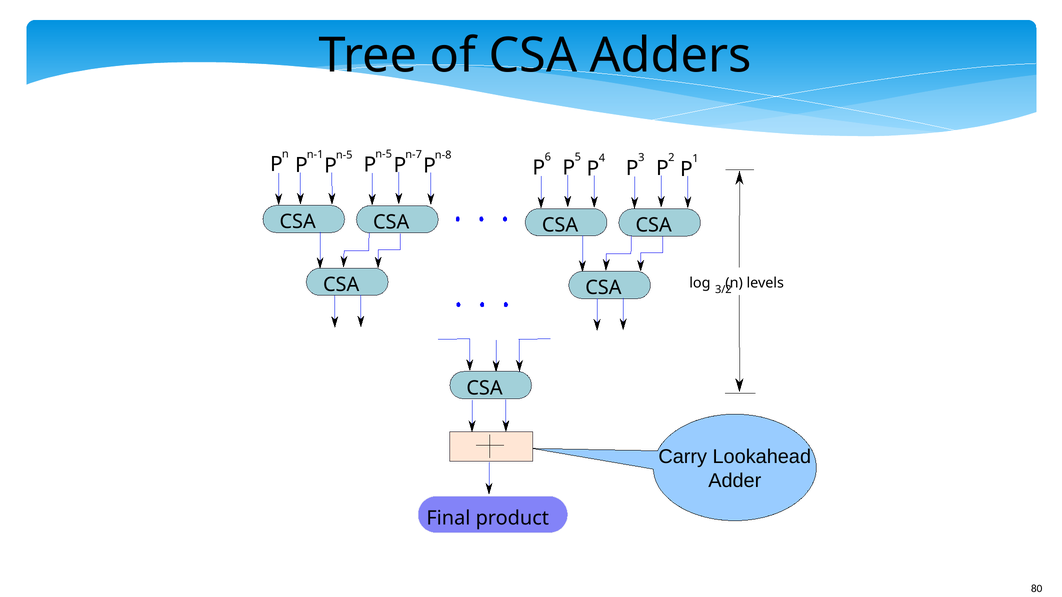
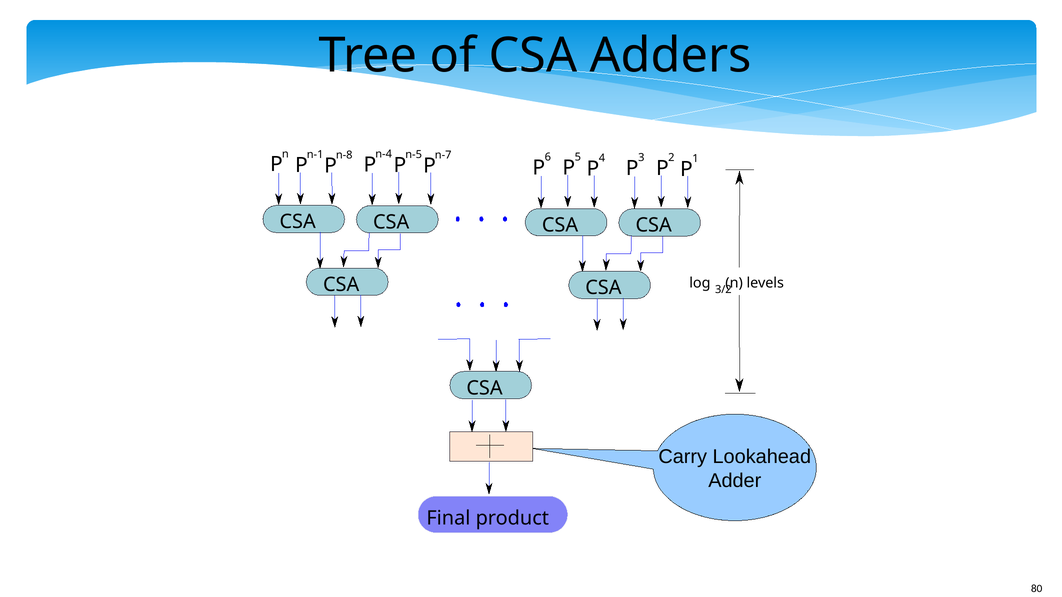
n-5: n-5 -> n-4 (384, 154)
n-7: n-7 -> n-5 (414, 155)
n-5: n-5 -> n-8 (344, 155)
n-8: n-8 -> n-7 (443, 155)
